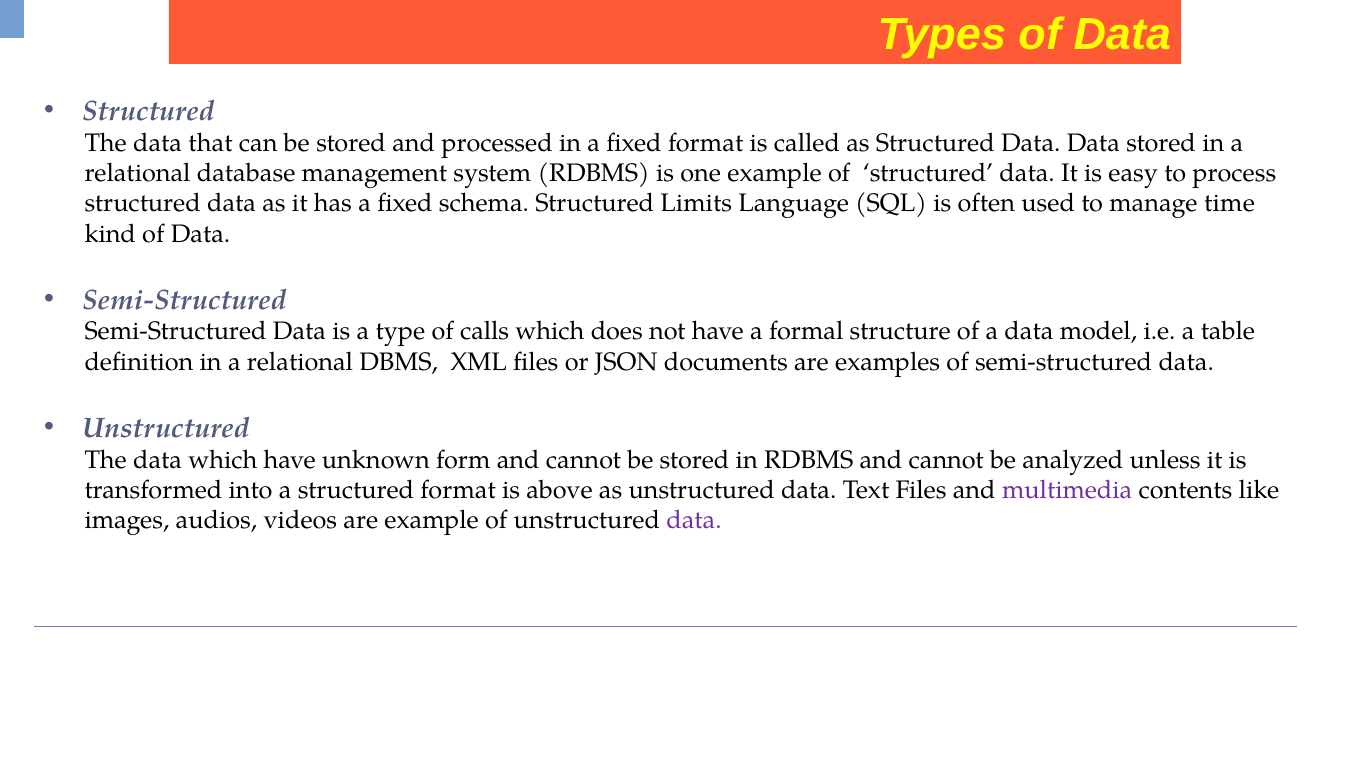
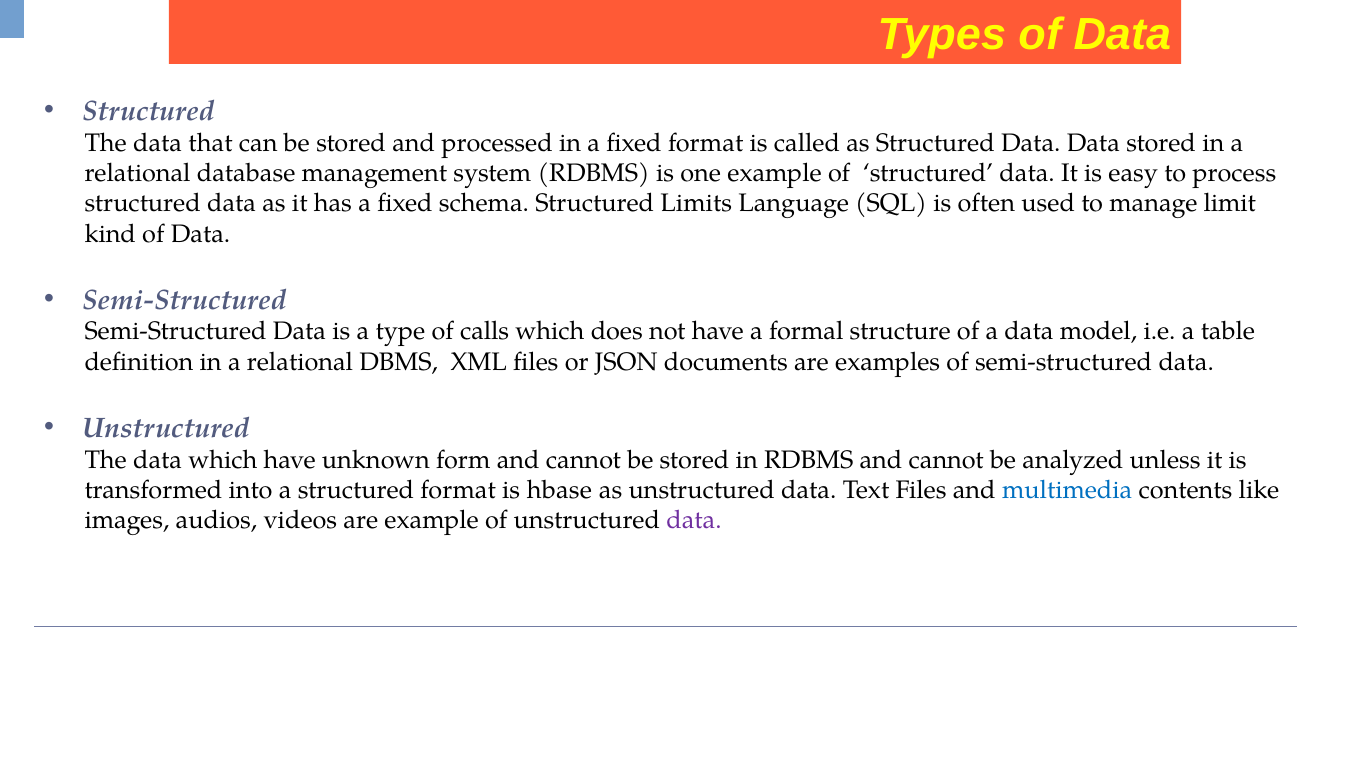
time: time -> limit (1230, 203)
above: above -> hbase (559, 490)
multimedia colour: purple -> blue (1067, 490)
